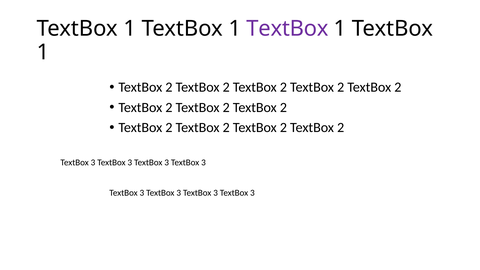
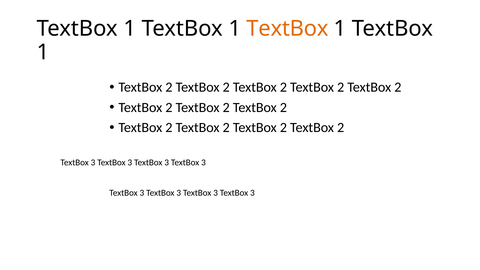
TextBox colour: purple -> orange (287, 28)
